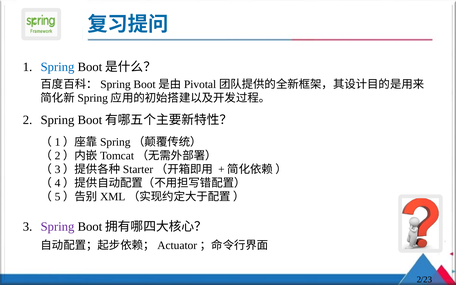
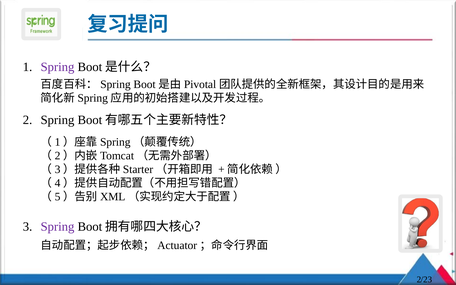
Spring colour: blue -> purple (57, 67)
